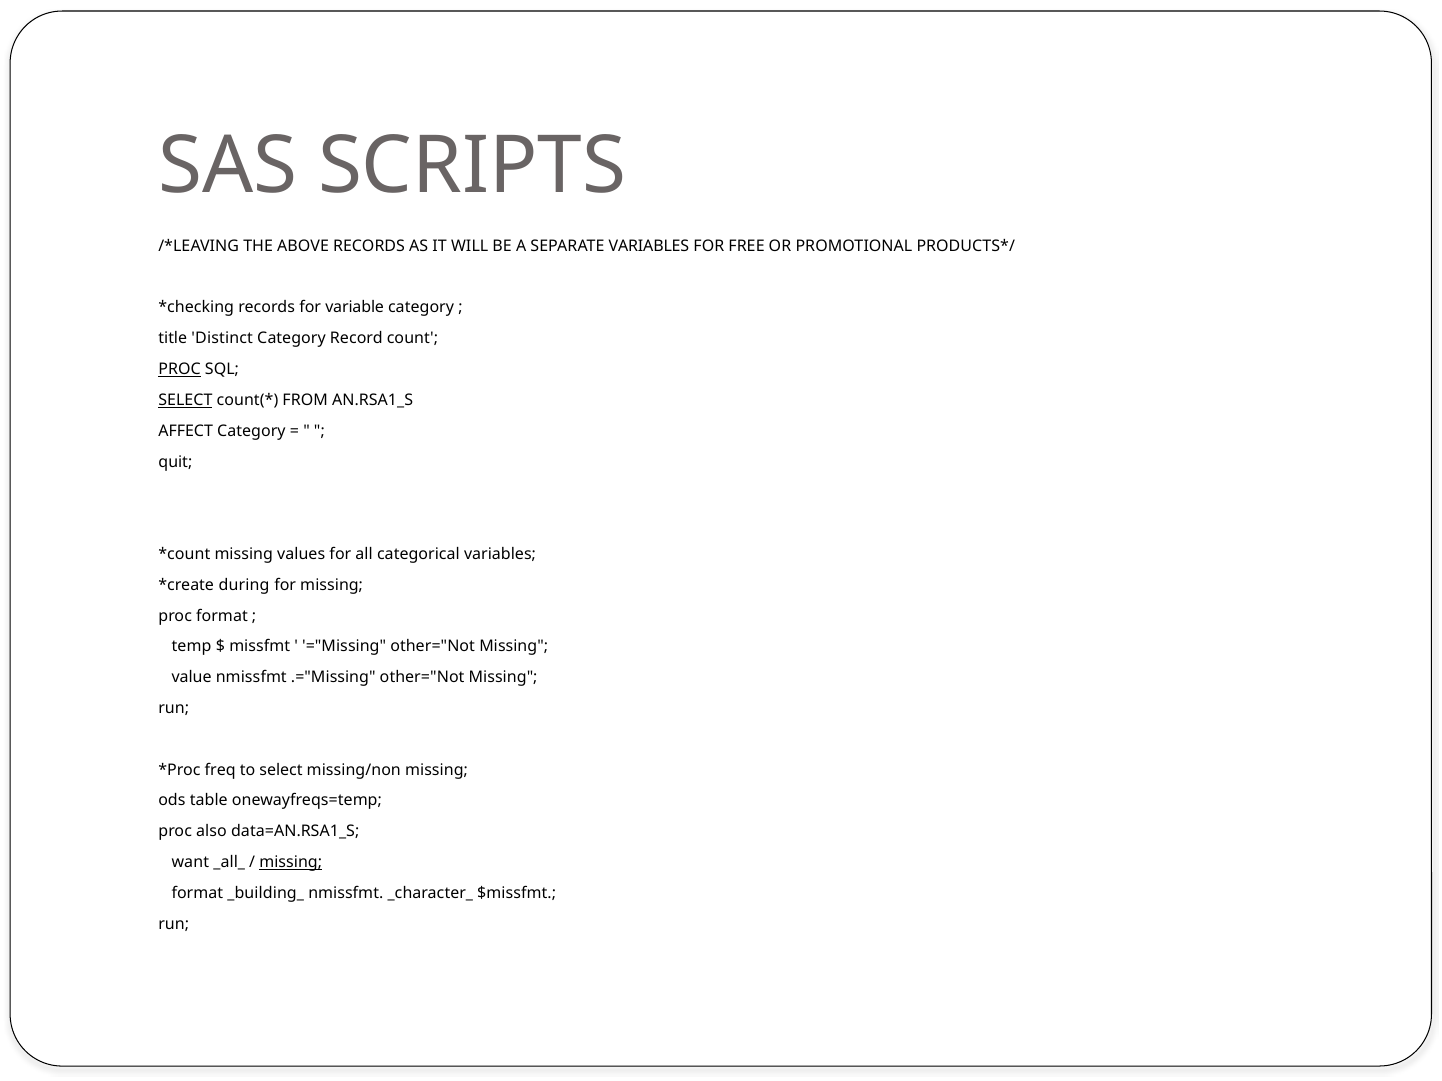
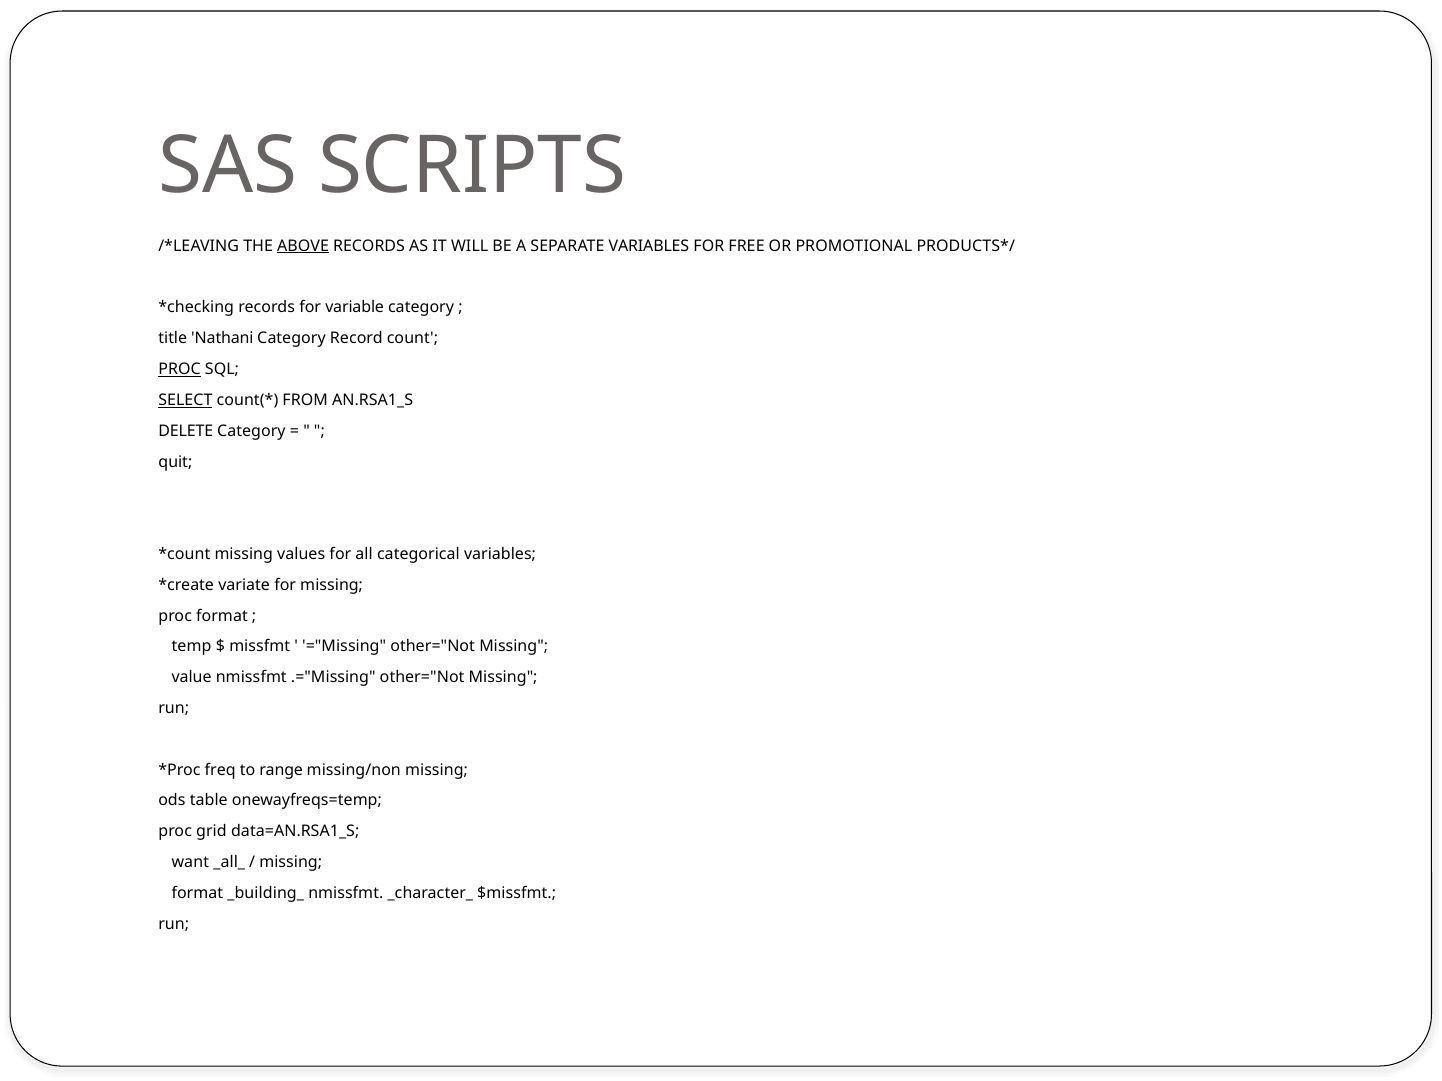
ABOVE underline: none -> present (303, 246)
Distinct: Distinct -> Nathani (222, 339)
AFFECT: AFFECT -> DELETE (186, 431)
during: during -> variate (244, 585)
to select: select -> range (281, 770)
also: also -> grid (211, 832)
missing underline: present -> none (291, 863)
